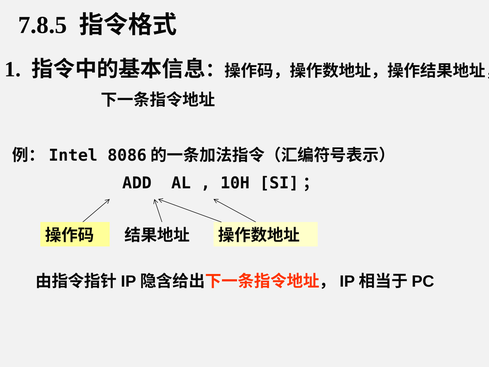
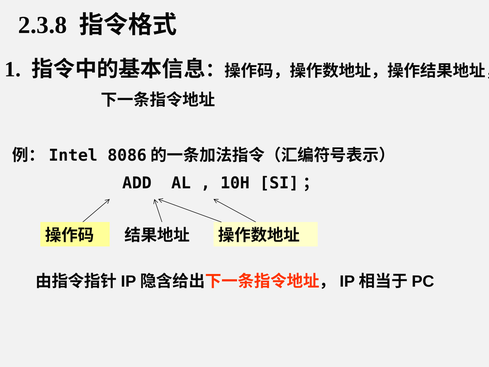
7.8.5: 7.8.5 -> 2.3.8 (43, 25)
